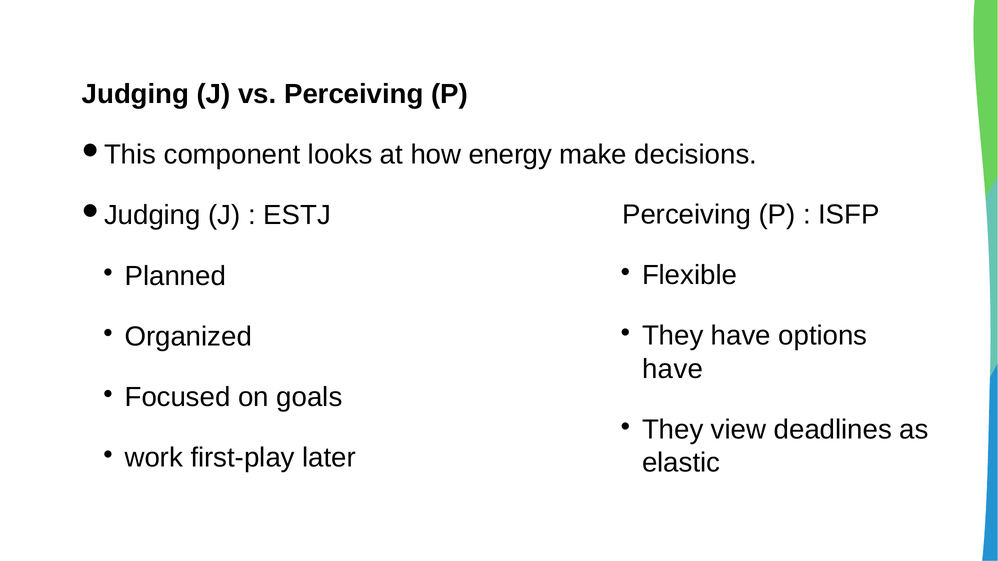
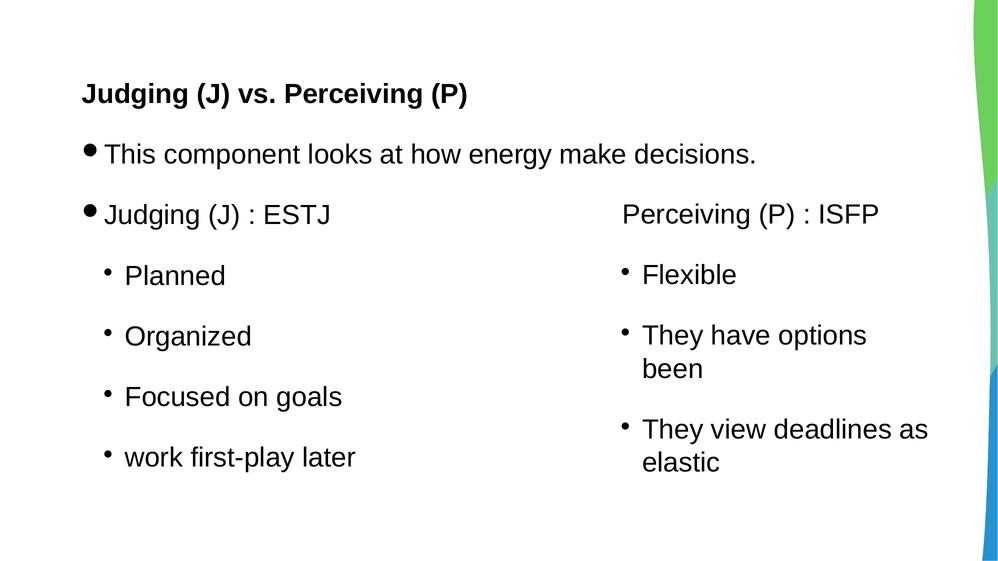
have: have -> been (673, 369)
